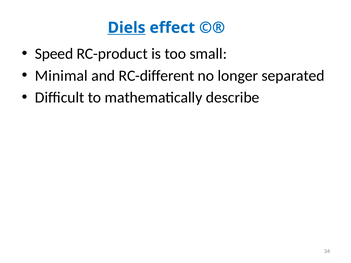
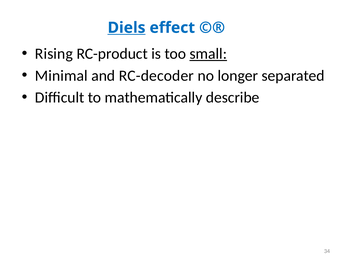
Speed: Speed -> Rising (54, 54)
small underline: none -> present (208, 54)
RC-different: RC-different -> RC-decoder (156, 76)
